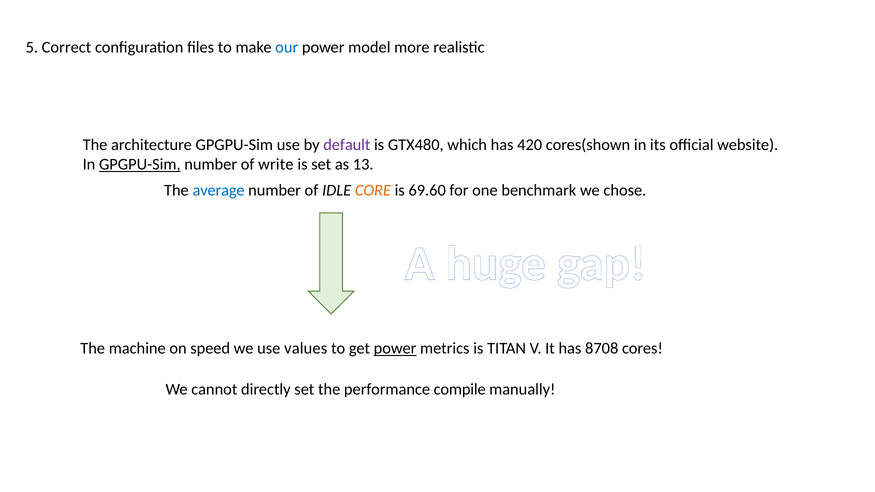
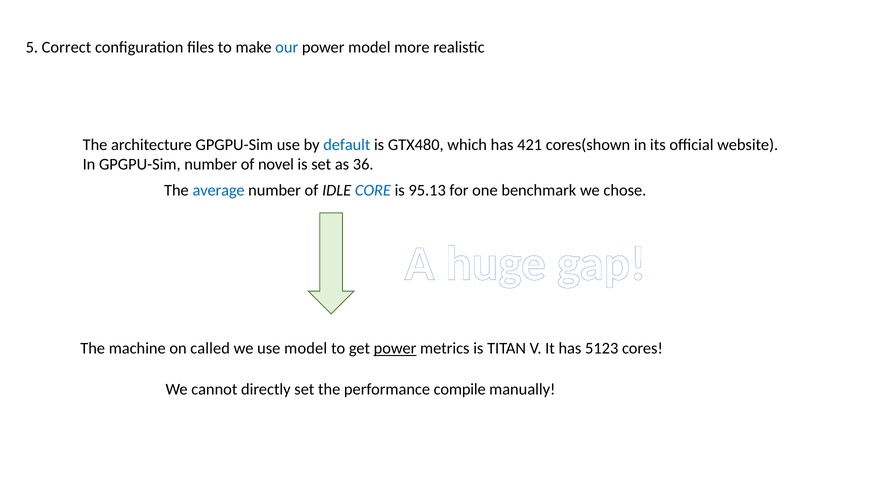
default colour: purple -> blue (347, 145)
420: 420 -> 421 (530, 145)
GPGPU-Sim underline: present -> none (140, 165)
write: write -> novel (276, 165)
13: 13 -> 36 (363, 165)
CORE colour: orange -> blue (373, 190)
69.60: 69.60 -> 95.13 (427, 190)
speed: speed -> called (210, 349)
use values: values -> model (306, 349)
8708: 8708 -> 5123 (602, 349)
